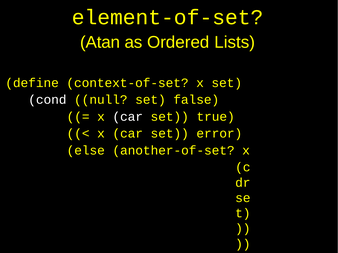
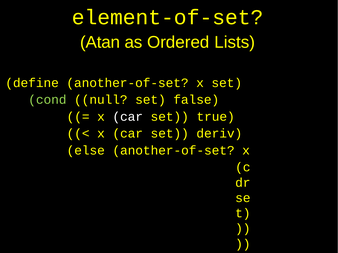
define context-of-set: context-of-set -> another-of-set (128, 83)
cond colour: white -> light green (47, 100)
error: error -> deriv (219, 134)
